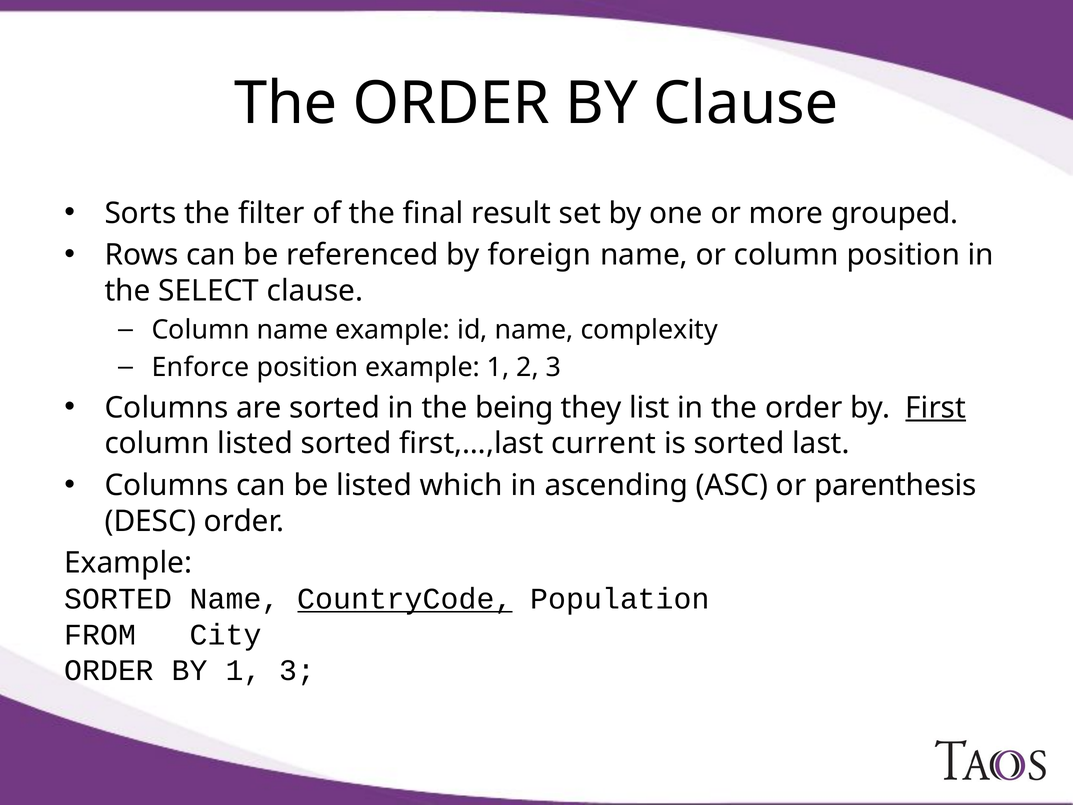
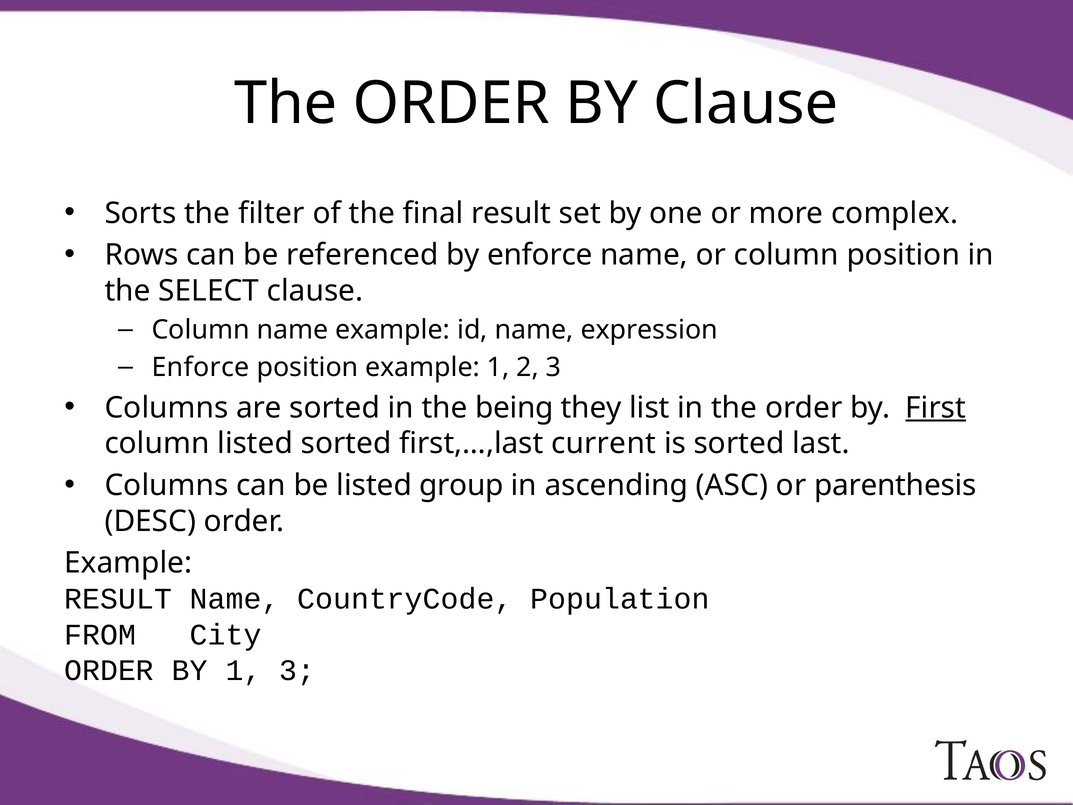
grouped: grouped -> complex (895, 213)
by foreign: foreign -> enforce (540, 255)
complexity: complexity -> expression (649, 330)
which: which -> group (462, 485)
SORTED: SORTED -> RESULT (118, 599)
CountryCode underline: present -> none (405, 599)
